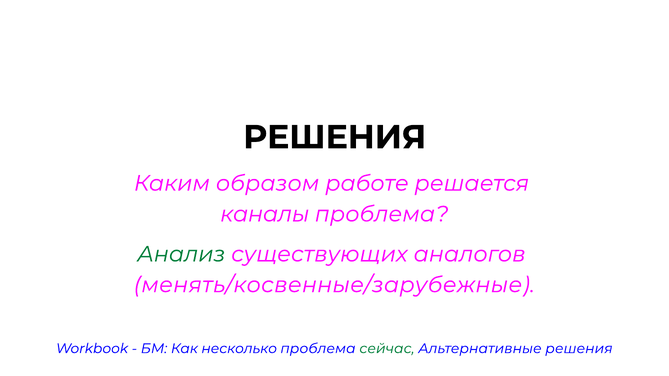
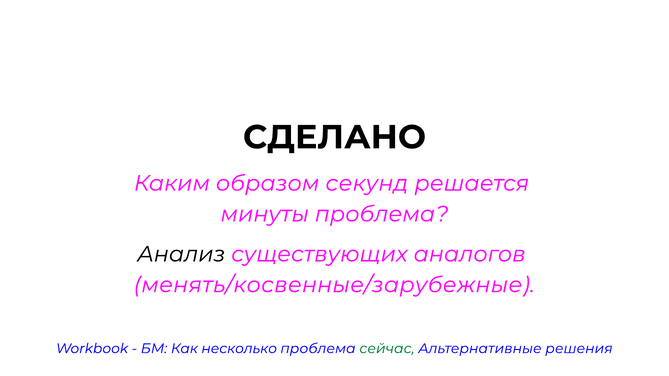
РЕШЕНИЯ: РЕШЕНИЯ -> СДЕЛАНО (335, 137)
работе: работе -> секунд (367, 184)
каналы: каналы -> минуты (265, 214)
Анализ colour: green -> black (181, 254)
